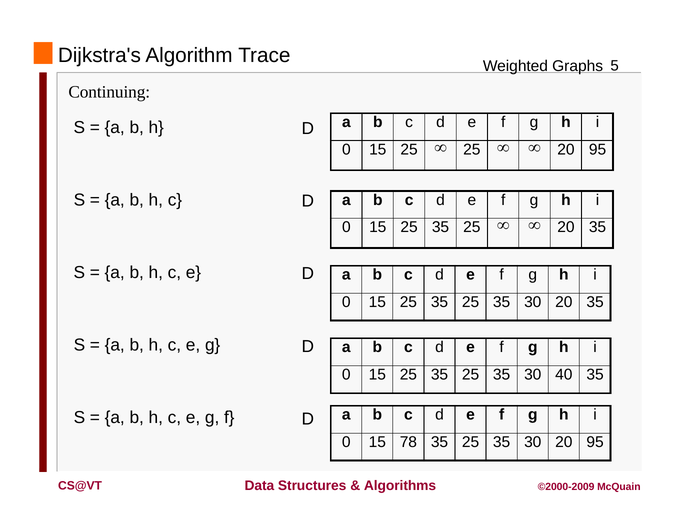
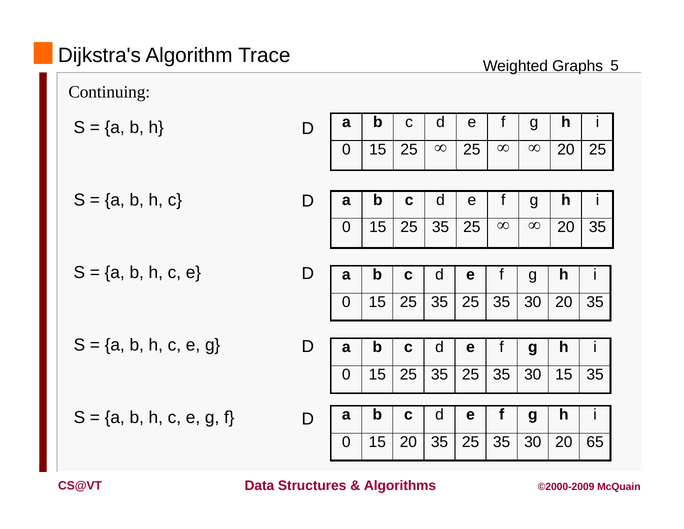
95: 95 -> 25 (598, 149)
30 40: 40 -> 15 (564, 374)
15 78: 78 -> 20 (408, 442)
30 20 95: 95 -> 65 (595, 442)
